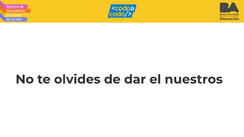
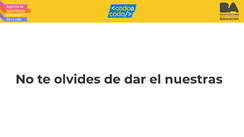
nuestros: nuestros -> nuestras (194, 80)
